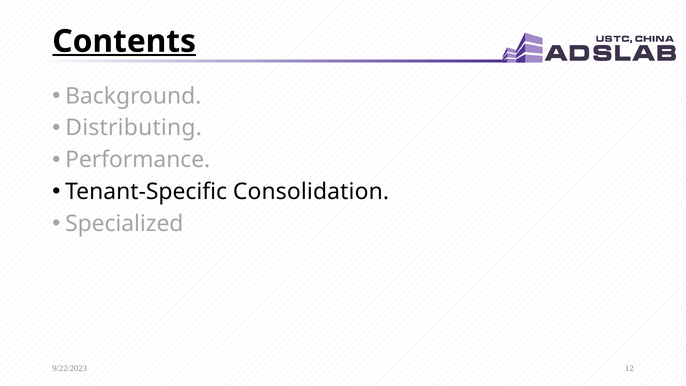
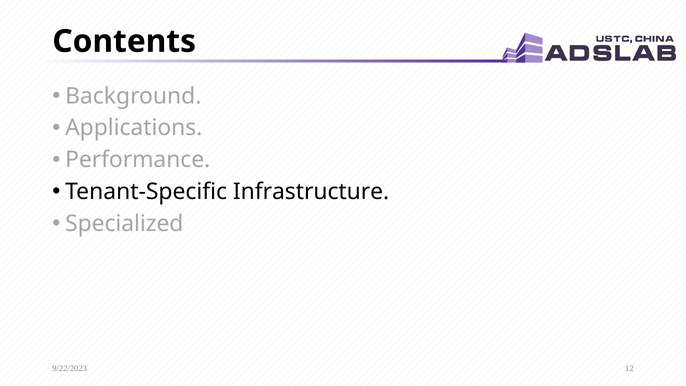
Contents underline: present -> none (124, 41)
Distributing: Distributing -> Applications (134, 128)
Consolidation: Consolidation -> Infrastructure (311, 192)
